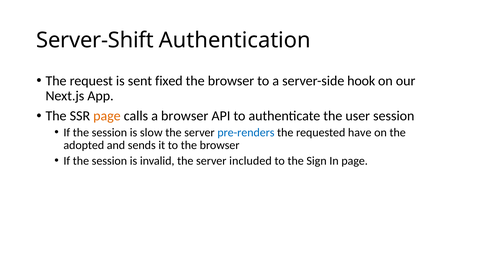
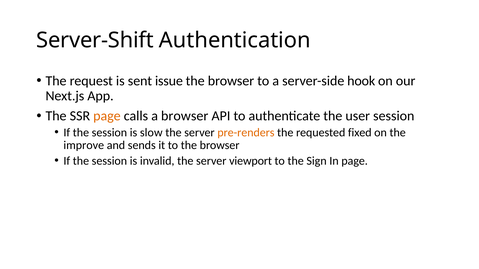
fixed: fixed -> issue (169, 81)
pre-renders colour: blue -> orange (246, 133)
have: have -> fixed (360, 133)
adopted: adopted -> improve (84, 146)
included: included -> viewport (251, 161)
